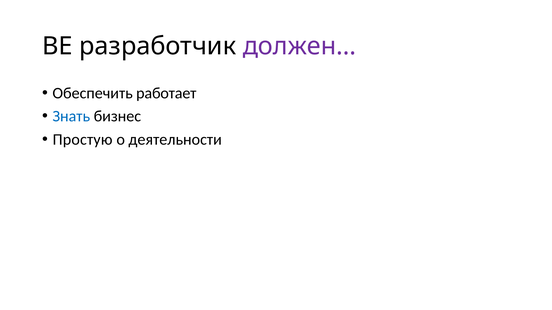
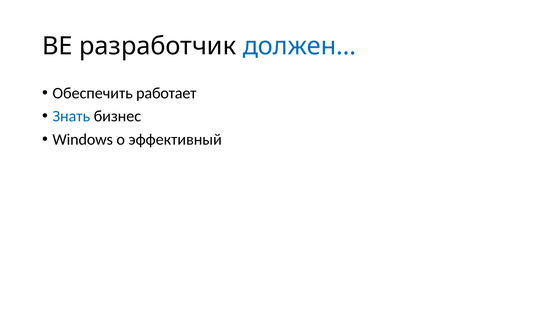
должен… colour: purple -> blue (299, 46)
Простую: Простую -> Windows (83, 140)
деятельности: деятельности -> эффективный (175, 140)
